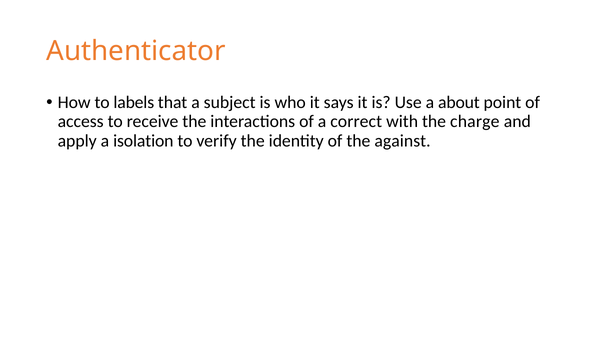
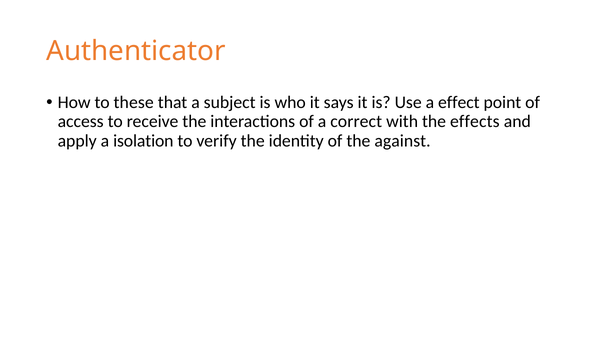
labels: labels -> these (134, 103)
about: about -> effect (459, 103)
charge: charge -> effects (475, 122)
